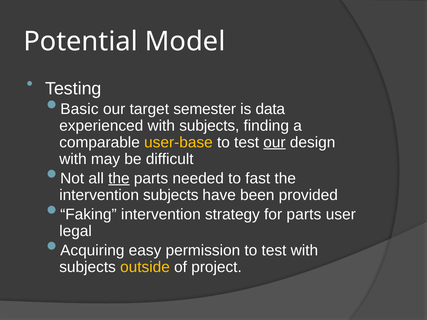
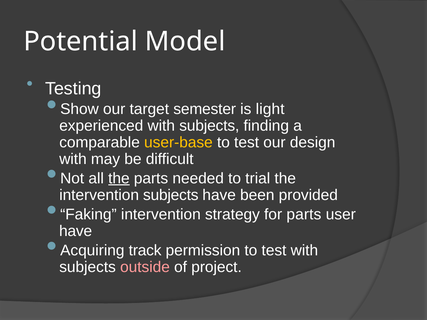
Basic: Basic -> Show (79, 109)
data: data -> light (270, 109)
our underline: present -> none (274, 142)
fast: fast -> trial (258, 178)
legal: legal -> have (76, 231)
easy: easy -> track (145, 251)
outside colour: yellow -> pink (145, 267)
